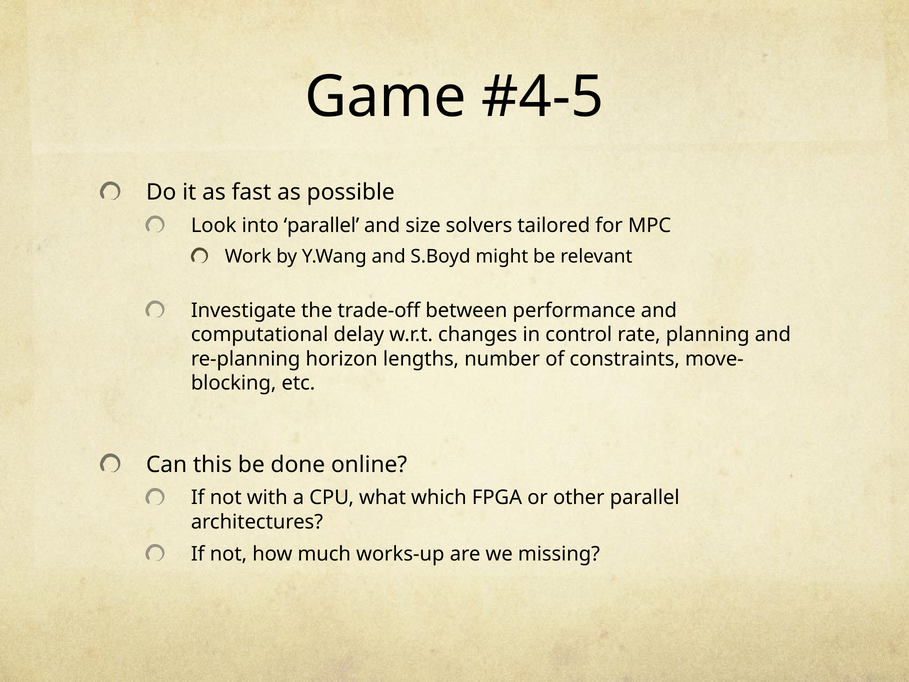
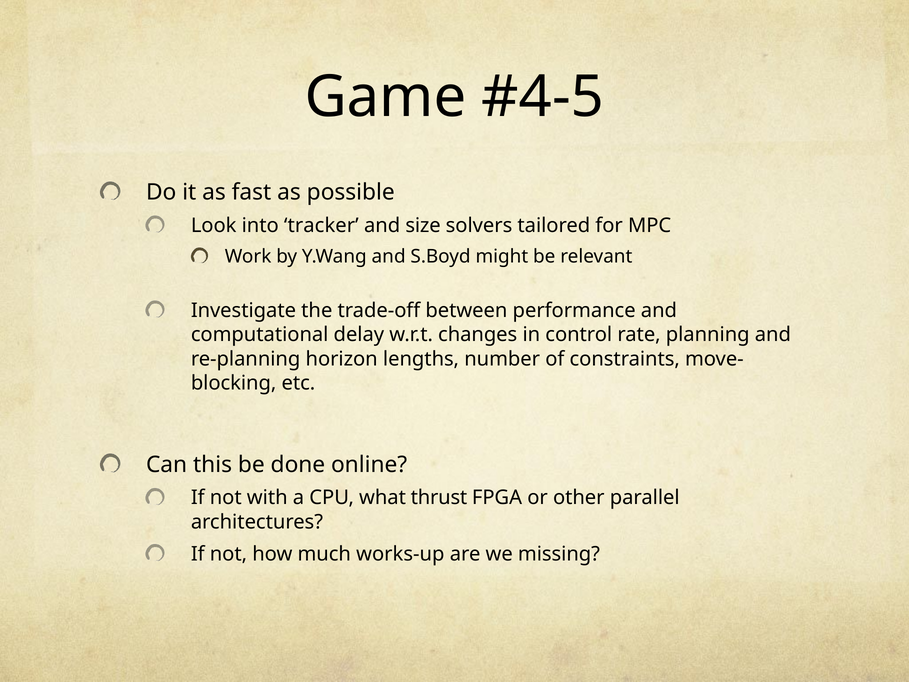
into parallel: parallel -> tracker (321, 225)
which: which -> thrust (439, 498)
